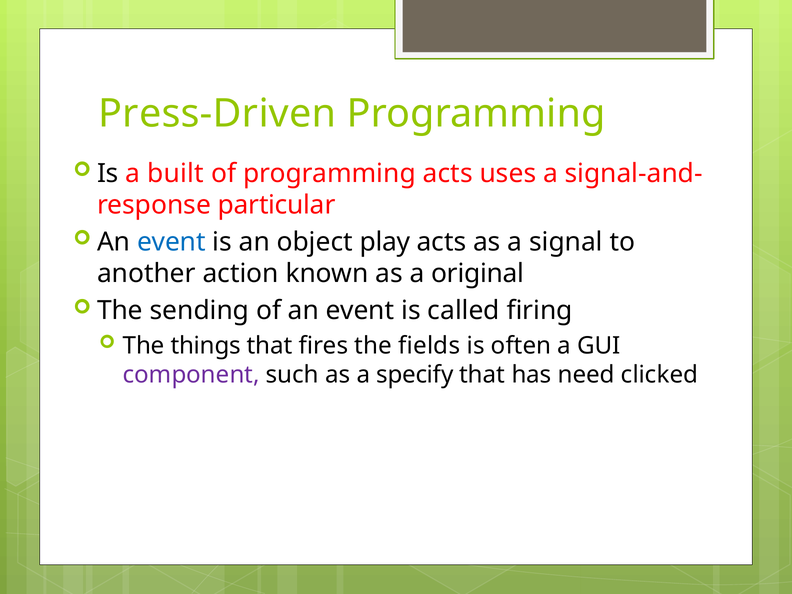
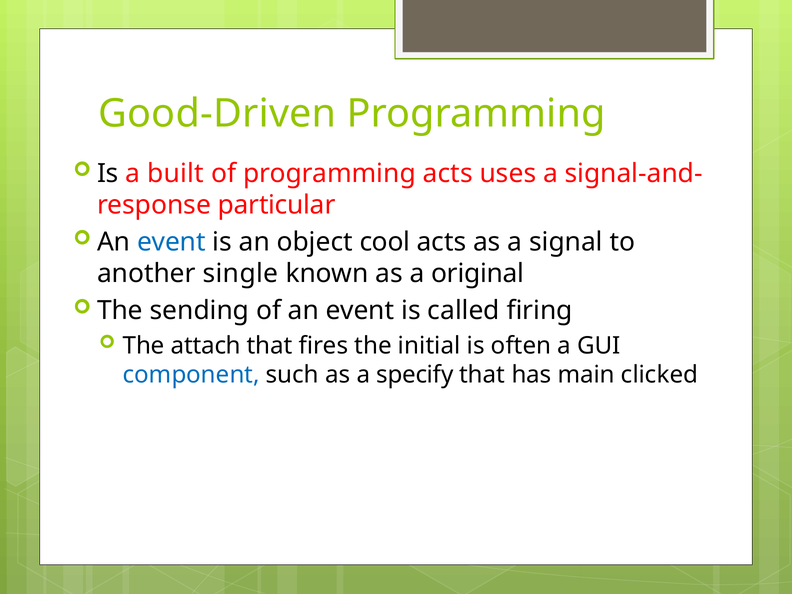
Press-Driven: Press-Driven -> Good-Driven (217, 114)
play: play -> cool (385, 242)
action: action -> single (241, 274)
things: things -> attach (206, 346)
fields: fields -> initial (429, 346)
component colour: purple -> blue (191, 375)
need: need -> main (586, 375)
